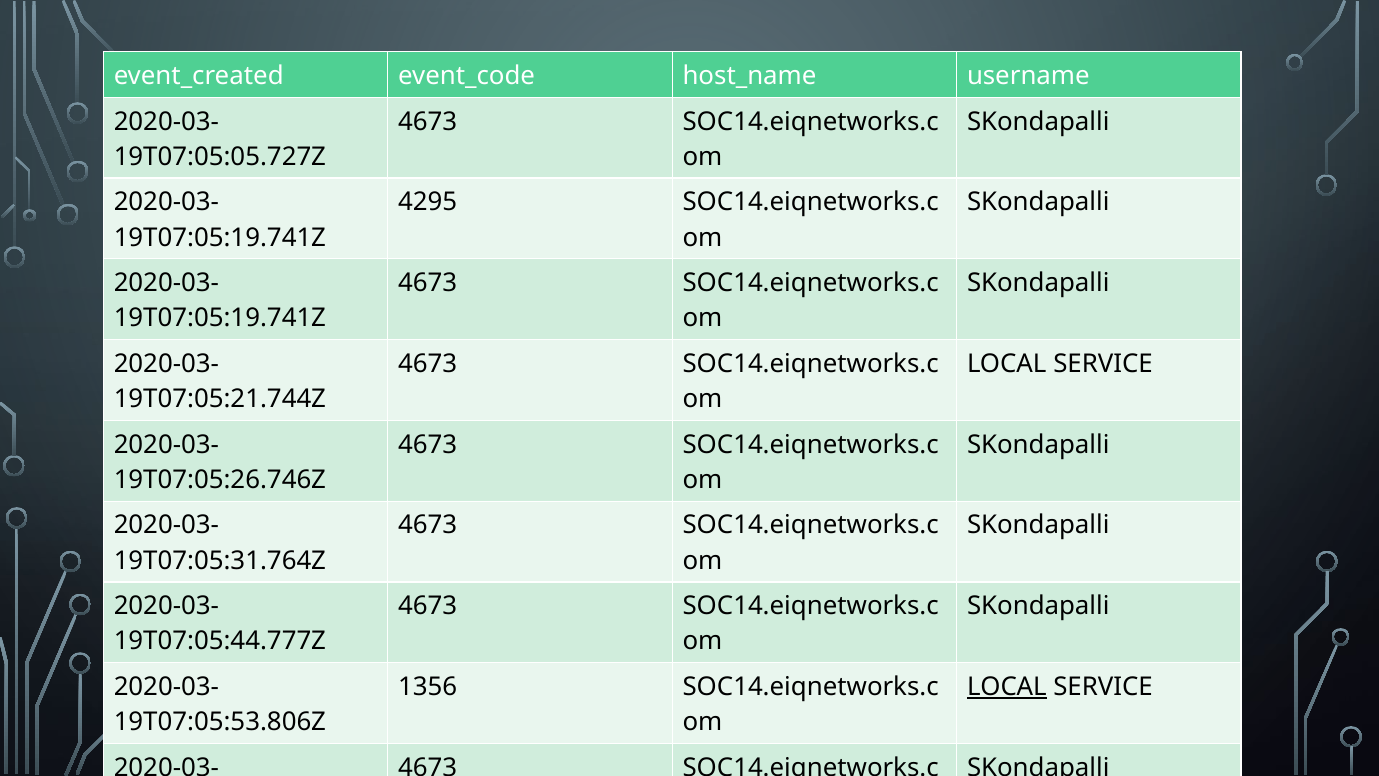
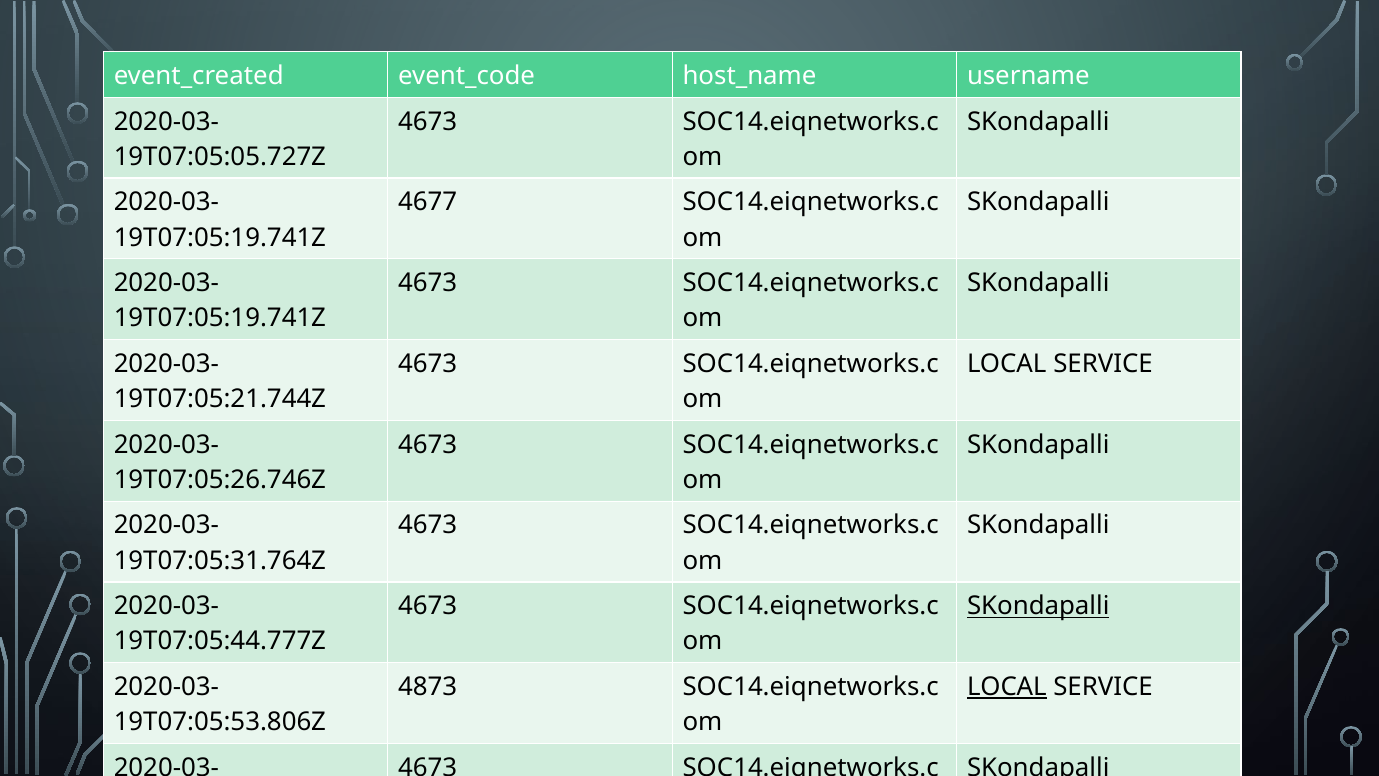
4295: 4295 -> 4677 (428, 202)
SKondapalli underline: none -> present (1038, 606)
1356: 1356 -> 4873 (428, 687)
